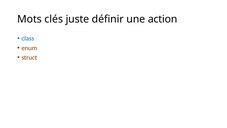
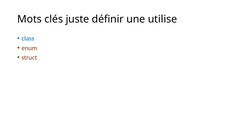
action: action -> utilise (163, 19)
